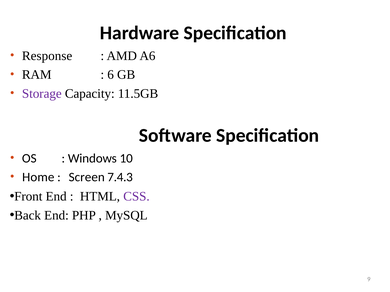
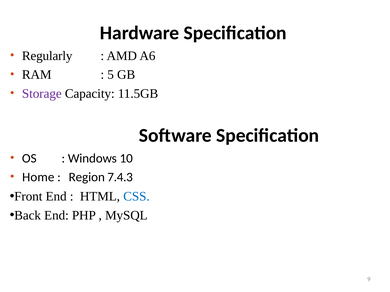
Response: Response -> Regularly (47, 56)
6: 6 -> 5 (111, 75)
Screen: Screen -> Region (87, 177)
CSS colour: purple -> blue (136, 197)
